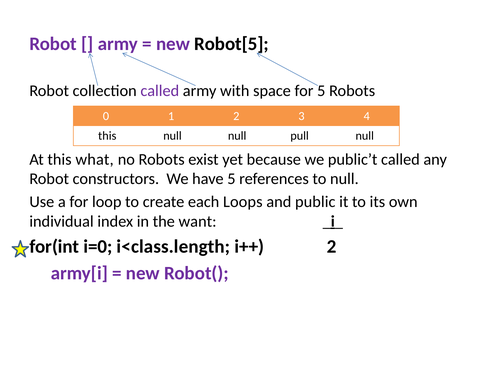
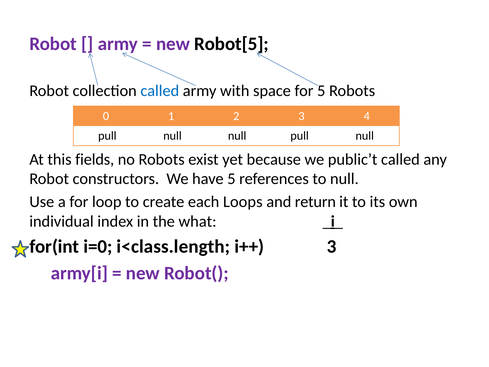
called colour: purple -> blue (160, 91)
this: this -> pull (107, 136)
what: what -> fields (95, 159)
public: public -> return (315, 202)
want: want -> what (198, 221)
i++ 2: 2 -> 3 (332, 246)
